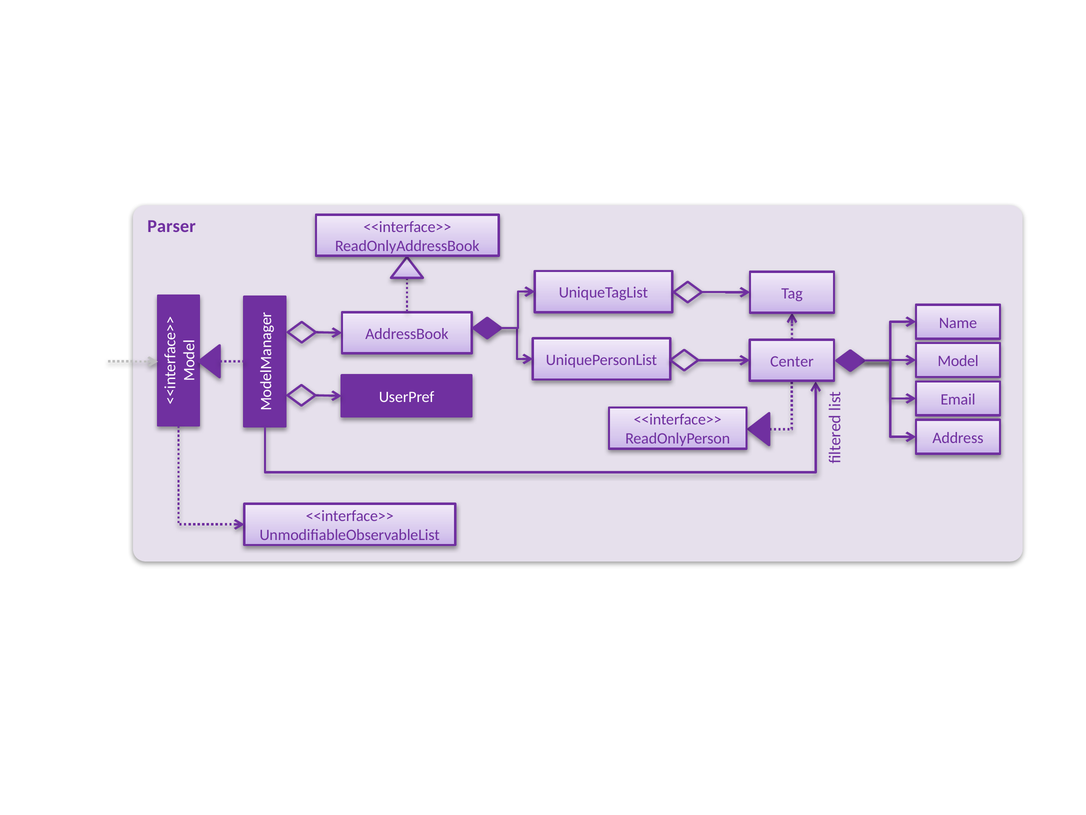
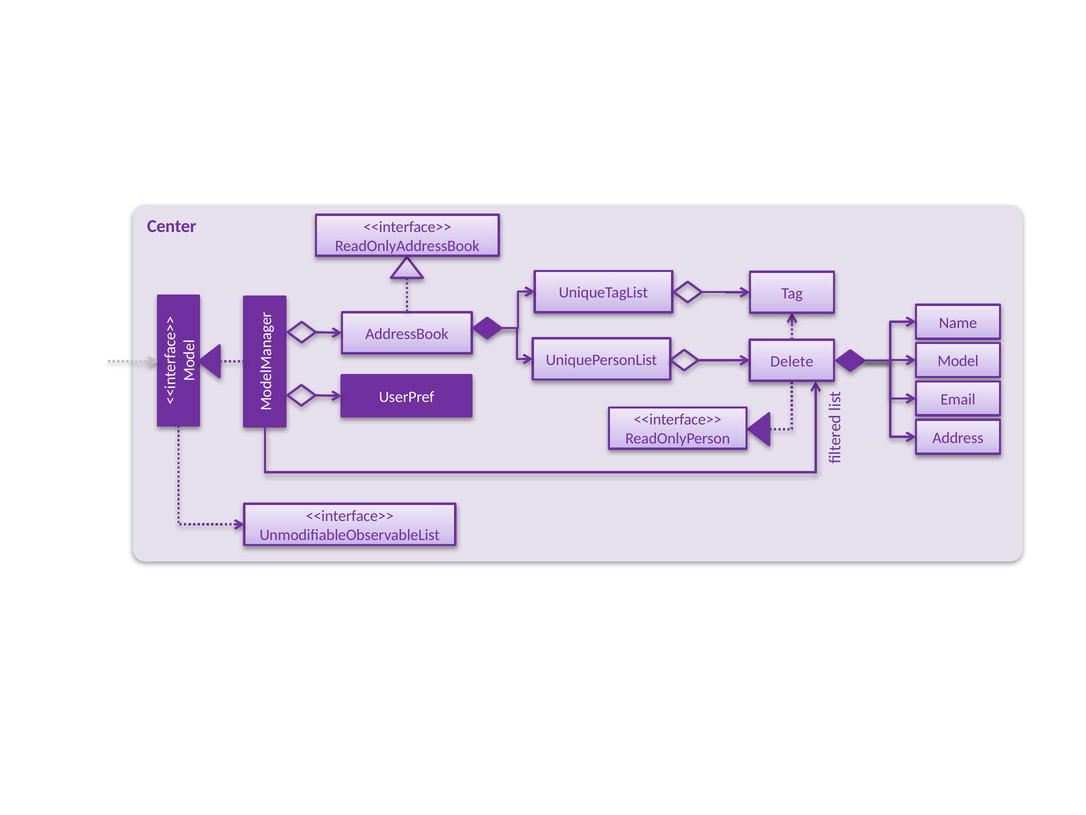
Parser: Parser -> Center (172, 226)
Center: Center -> Delete (792, 361)
